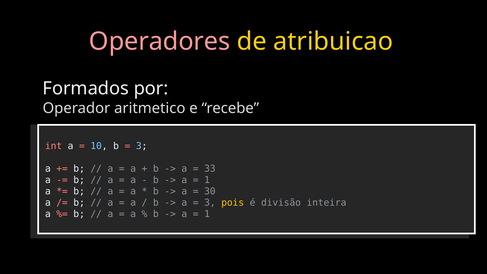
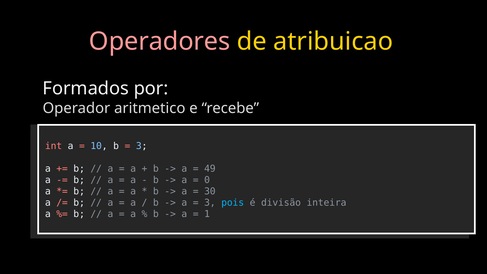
33: 33 -> 49 (210, 169)
1: 1 -> 0 (207, 180)
pois colour: yellow -> light blue (233, 203)
